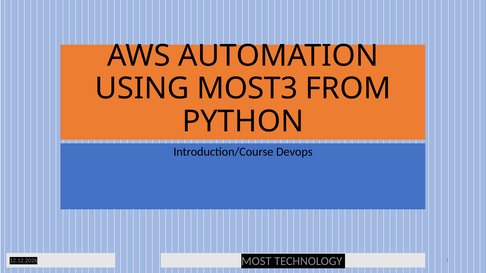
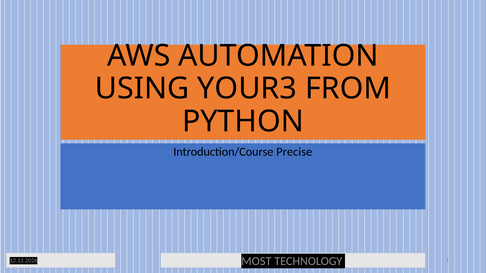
MOST3: MOST3 -> YOUR3 (247, 89)
Devops: Devops -> Precise (294, 152)
